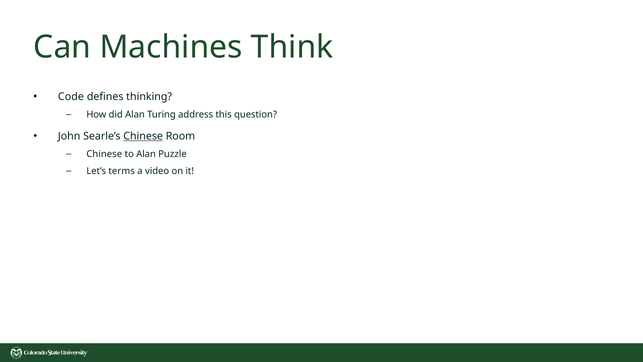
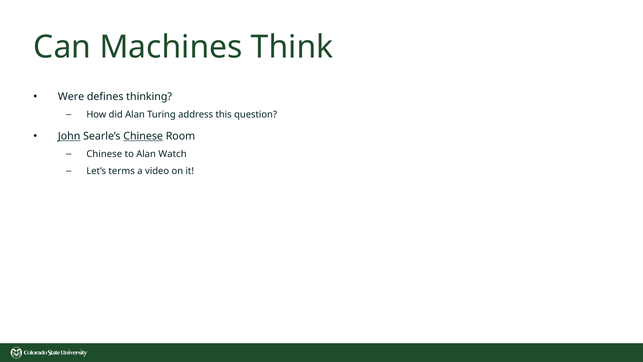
Code: Code -> Were (71, 97)
John underline: none -> present (69, 136)
Puzzle: Puzzle -> Watch (173, 154)
